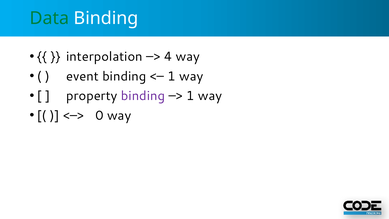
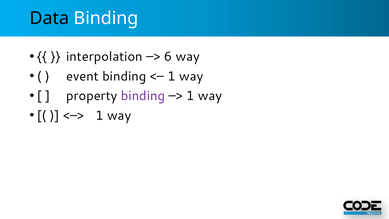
Data colour: green -> black (49, 18)
4: 4 -> 6 (168, 57)
0: 0 -> 1 (99, 115)
